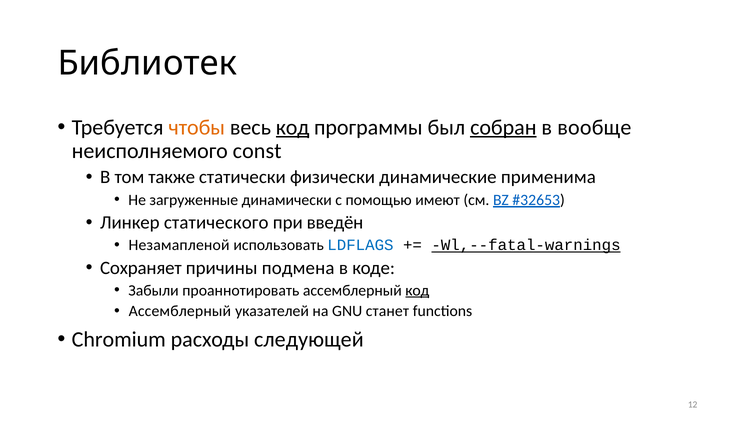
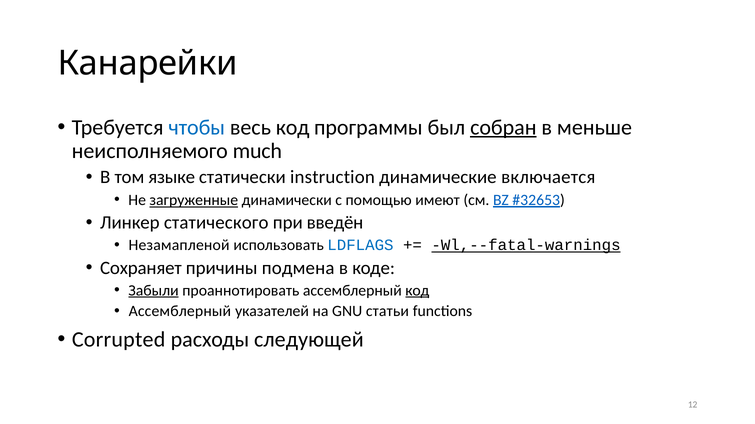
Библиотек: Библиотек -> Канарейки (148, 63)
чтобы colour: orange -> blue (197, 128)
код underline: present -> none (293, 128)
вообще: вообще -> меньше (594, 128)
const: const -> much (257, 151)
также: также -> языке (172, 177)
физически: физически -> instruction (332, 177)
применима: применима -> включается (548, 177)
загруженные underline: none -> present (194, 200)
Забыли underline: none -> present (154, 291)
станет: станет -> статьи (387, 312)
Chromium: Chromium -> Corrupted (119, 340)
